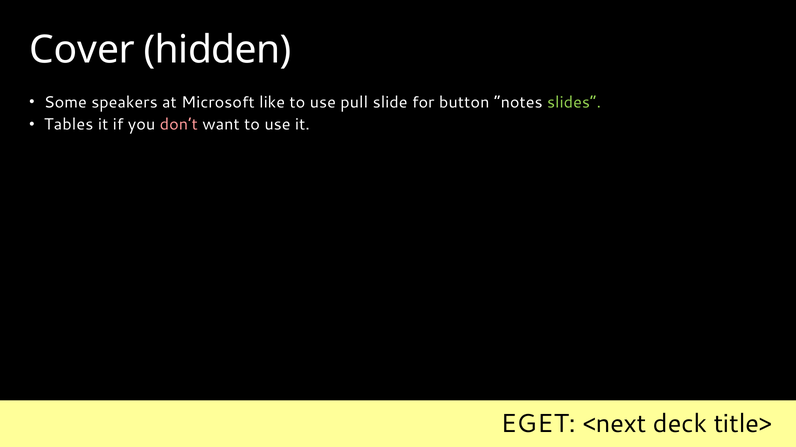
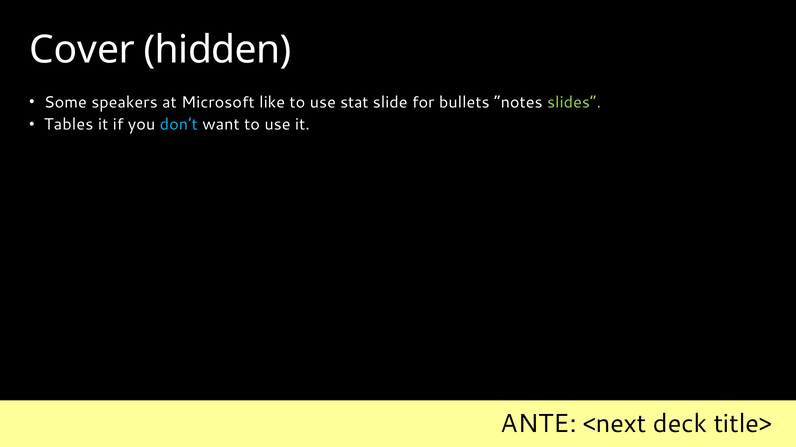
pull: pull -> stat (354, 102)
button: button -> bullets (464, 102)
don’t colour: pink -> light blue (179, 125)
EGET: EGET -> ANTE (539, 424)
